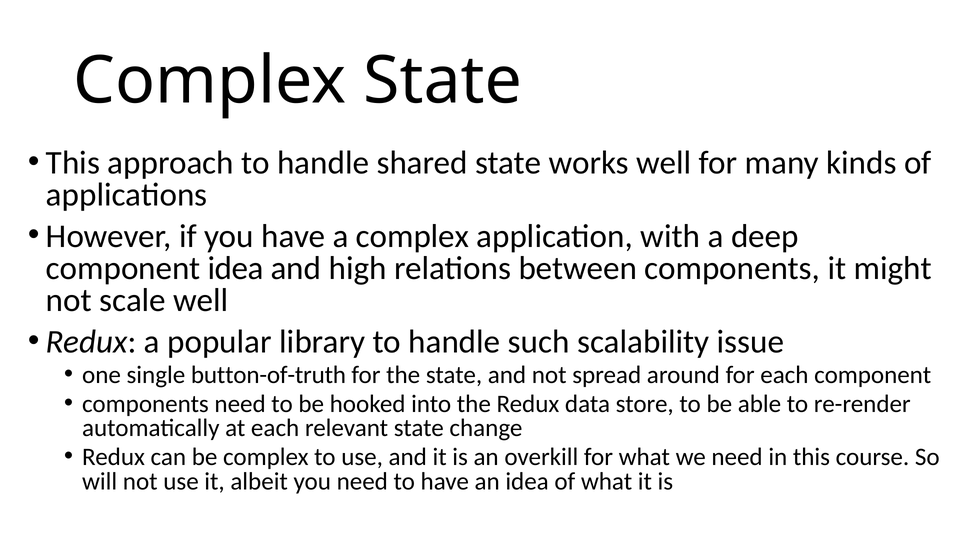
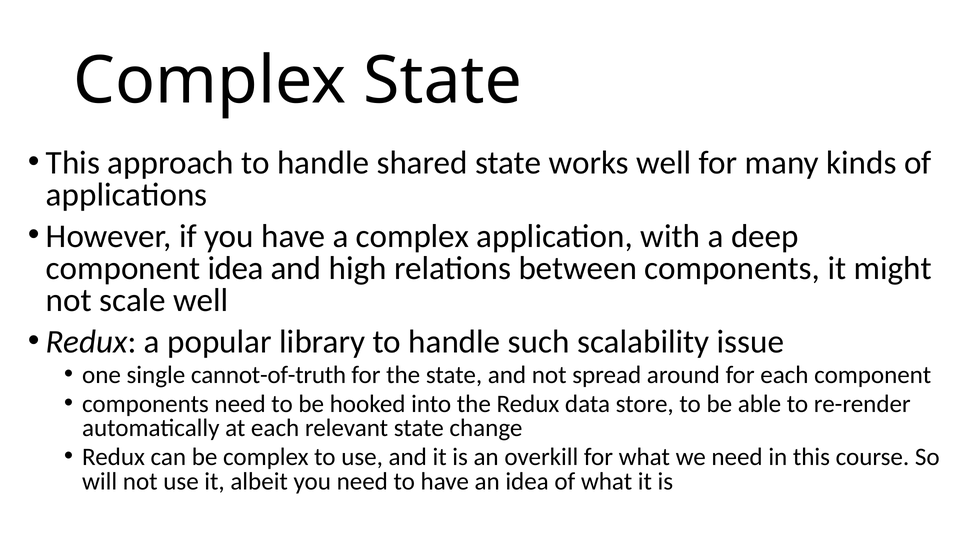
button-of-truth: button-of-truth -> cannot-of-truth (269, 375)
